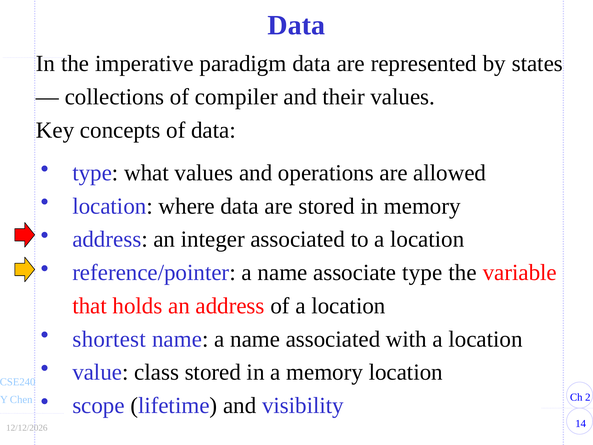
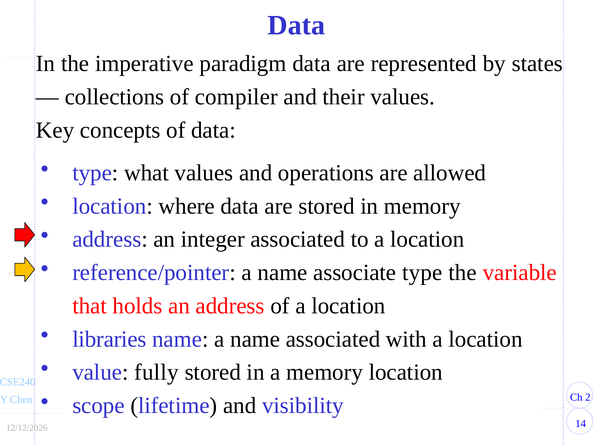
shortest: shortest -> libraries (109, 339)
class: class -> fully (156, 372)
